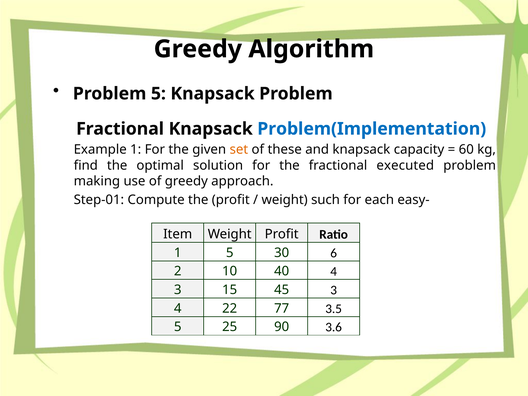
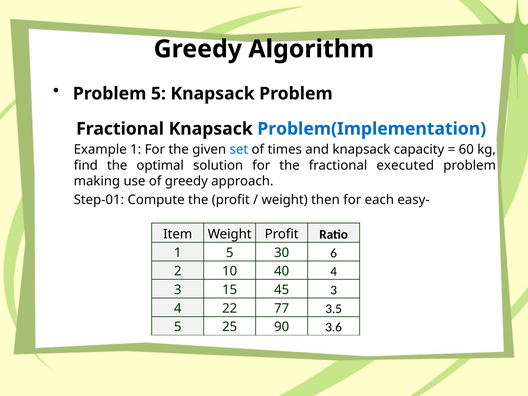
set colour: orange -> blue (239, 150)
these: these -> times (285, 150)
such: such -> then (325, 200)
